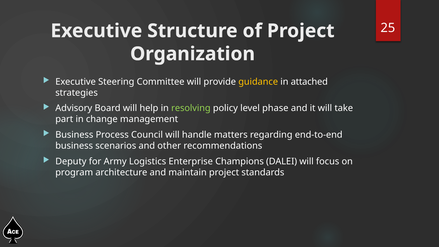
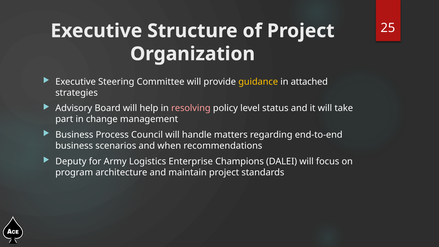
resolving colour: light green -> pink (191, 108)
phase: phase -> status (275, 108)
other: other -> when (169, 146)
